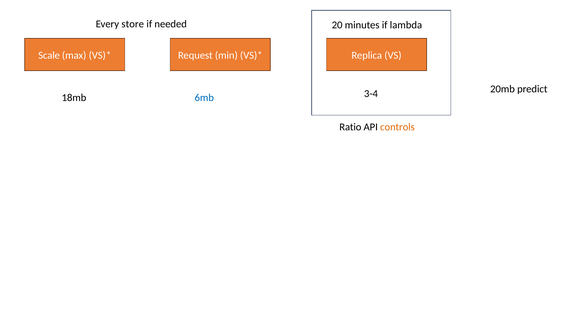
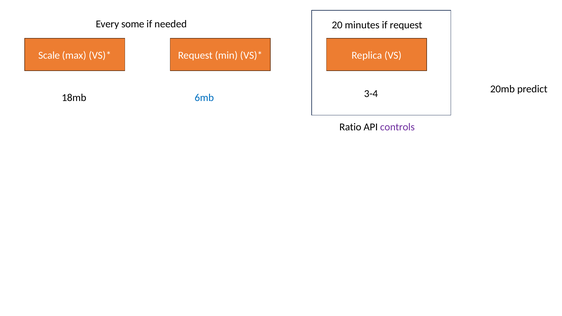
store: store -> some (133, 24)
if lambda: lambda -> request (406, 25)
controls colour: orange -> purple (397, 127)
